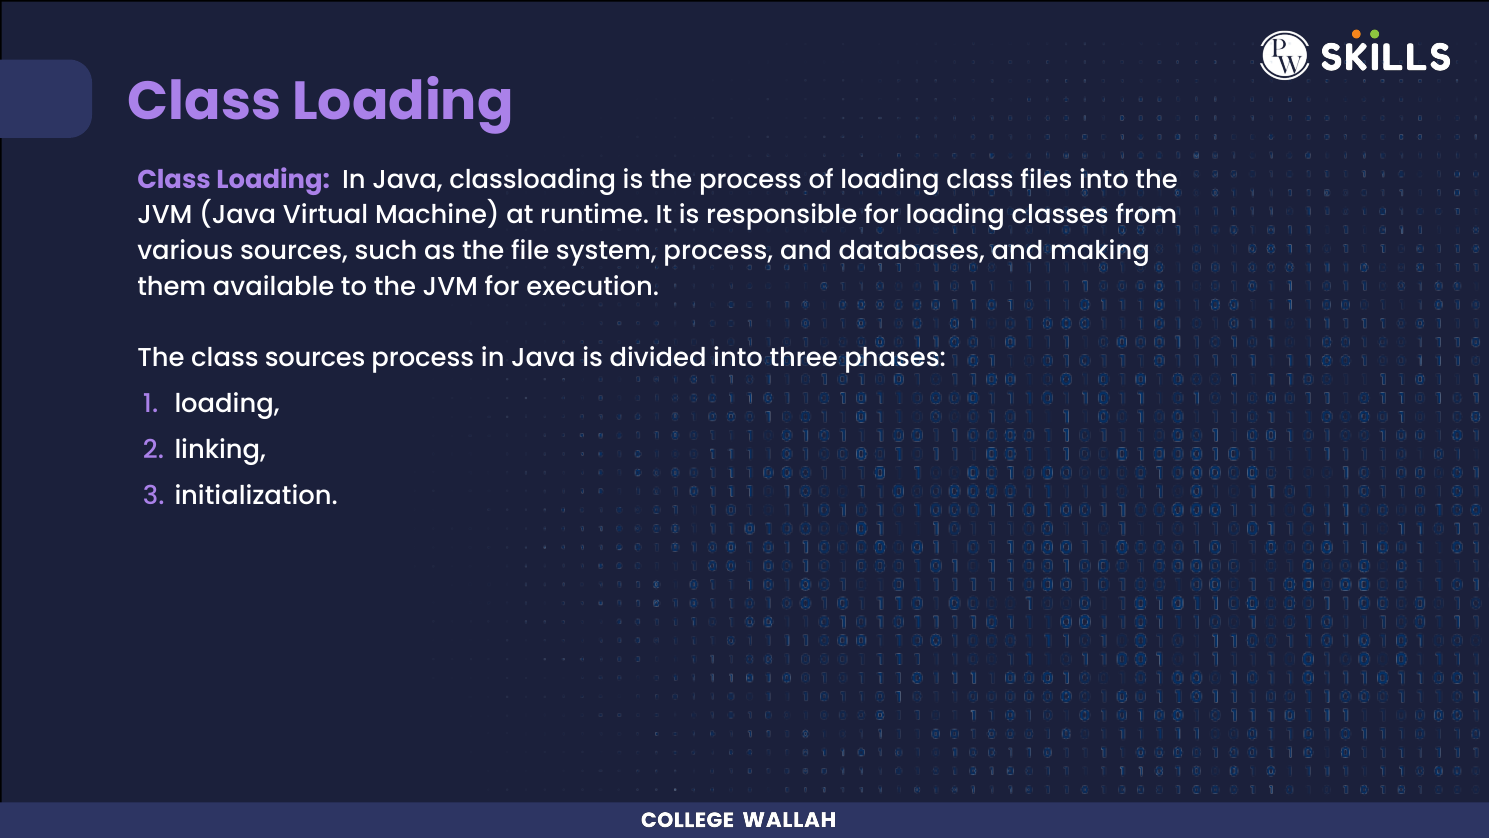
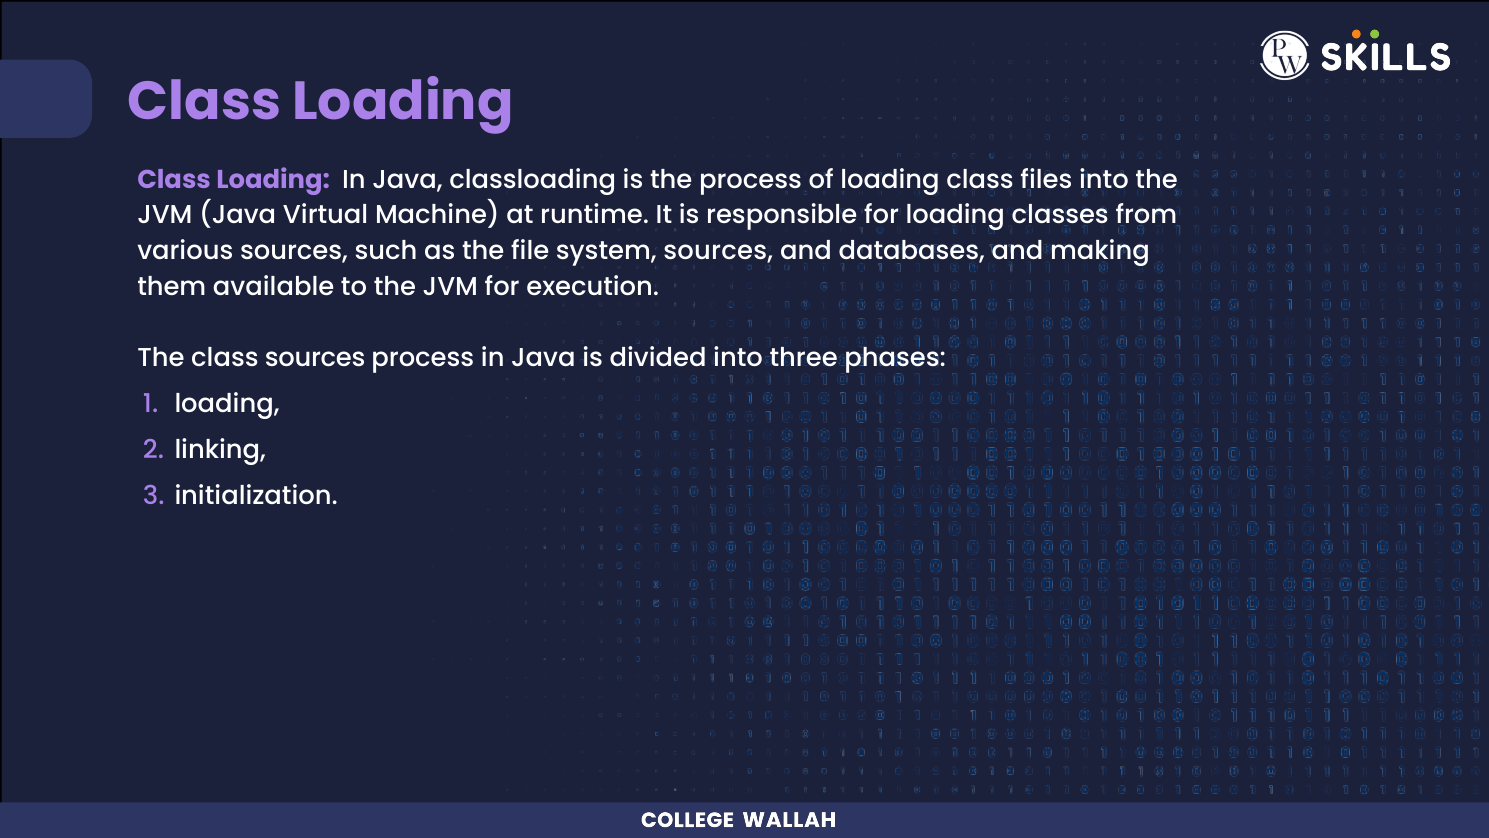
system process: process -> sources (718, 251)
